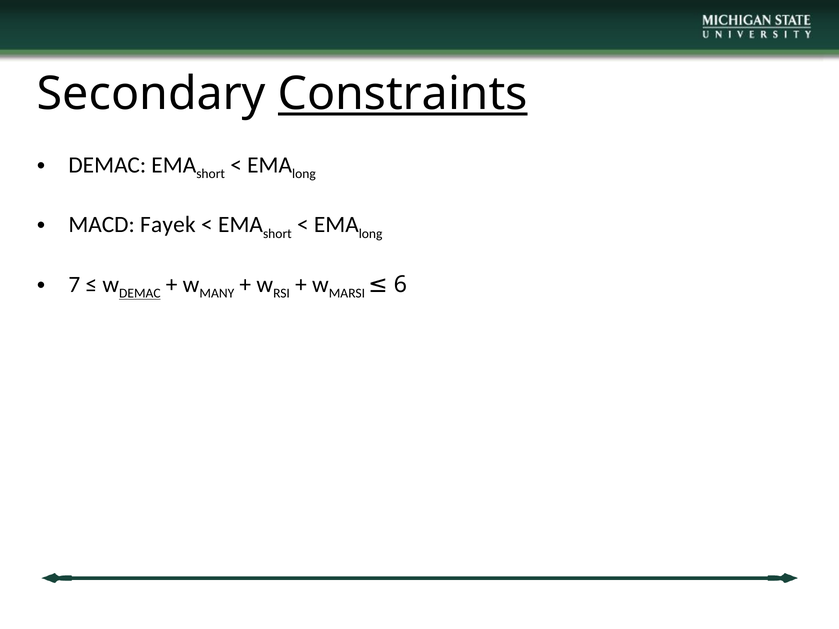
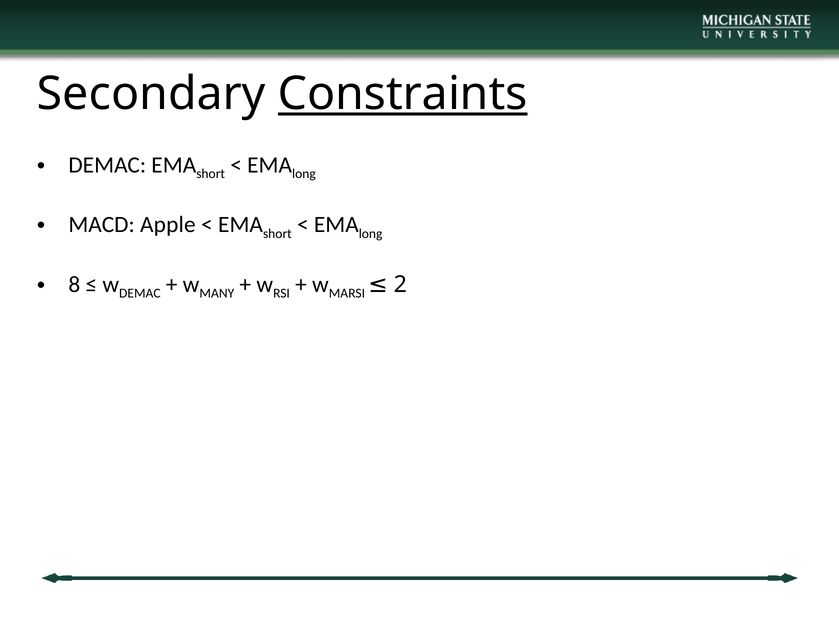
Fayek: Fayek -> Apple (168, 225)
7: 7 -> 8 (74, 285)
DEMAC underline: present -> none (140, 294)
6: 6 -> 2 (400, 285)
